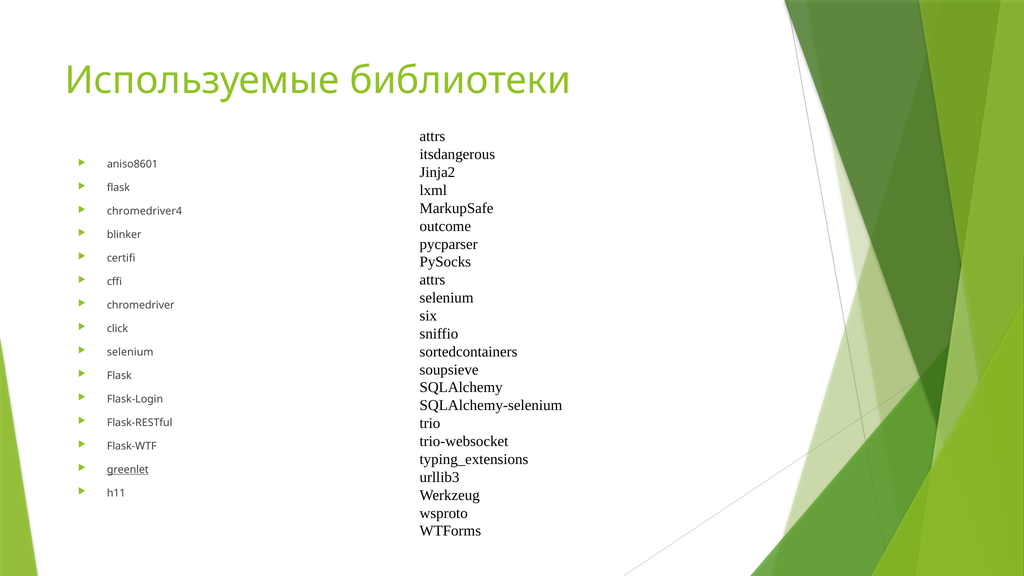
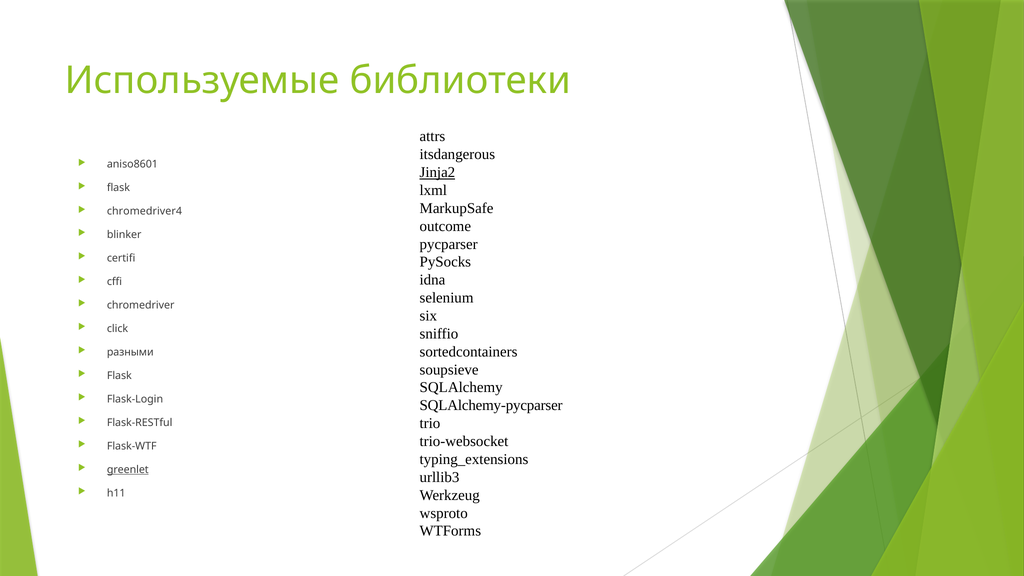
Jinja2 underline: none -> present (437, 172)
attrs: attrs -> idna (432, 280)
selenium: selenium -> разными (130, 352)
SQLAlchemy-selenium: SQLAlchemy-selenium -> SQLAlchemy-pycparser (491, 405)
